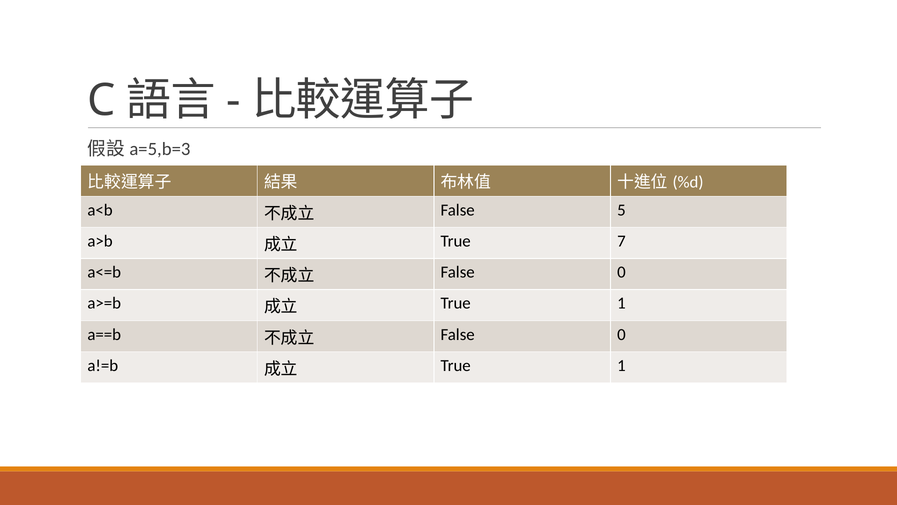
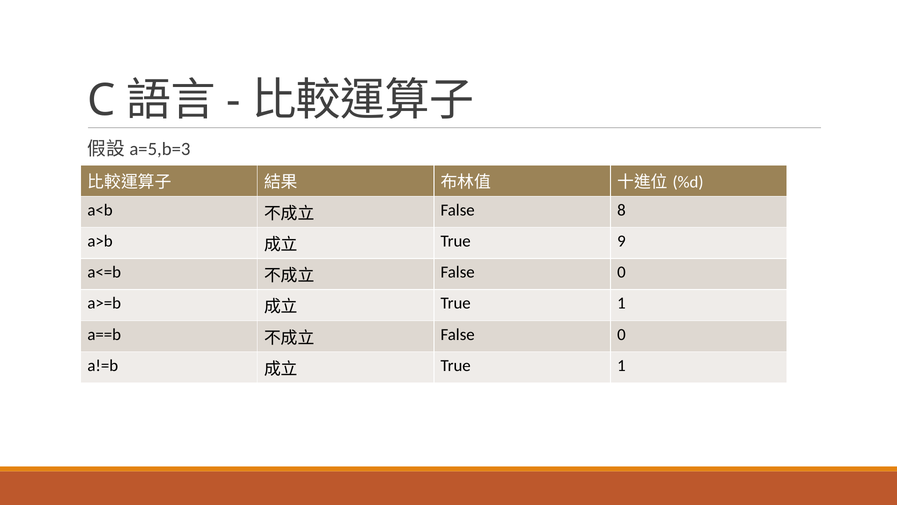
5: 5 -> 8 (621, 210)
7: 7 -> 9 (621, 241)
